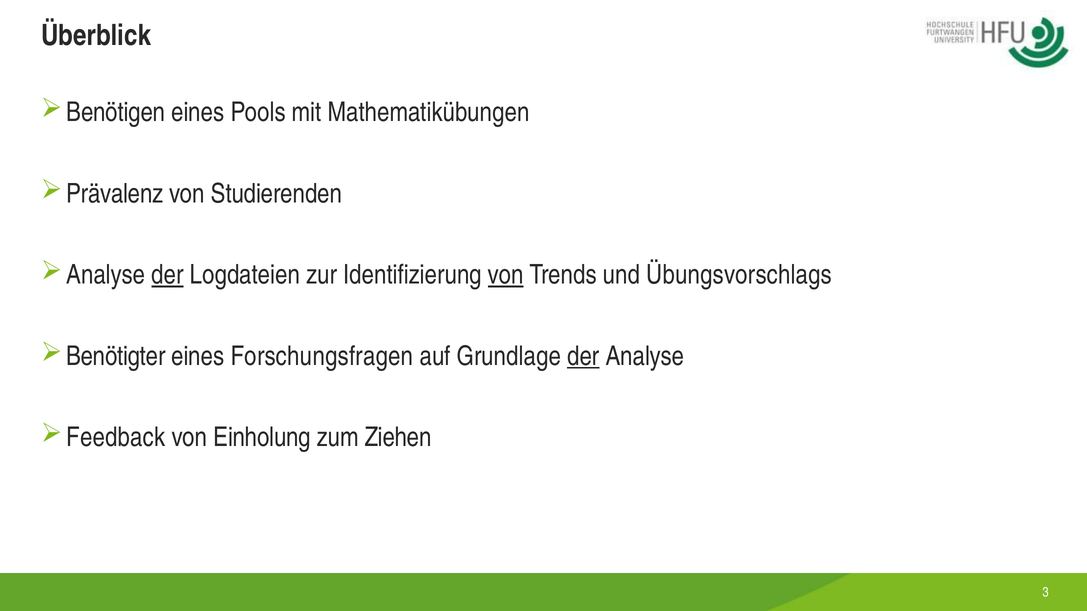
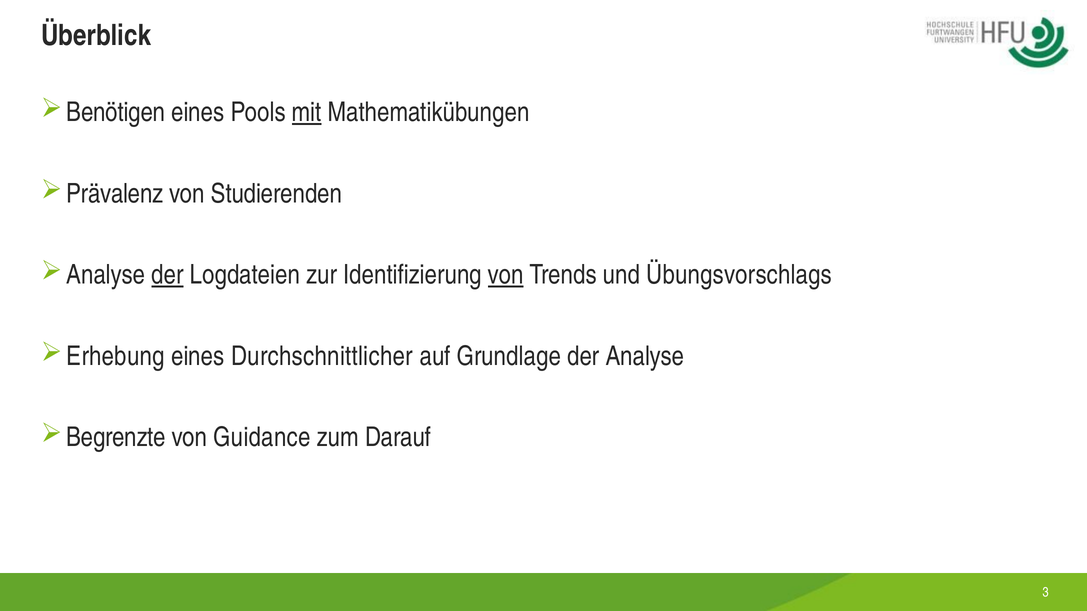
mit underline: none -> present (307, 112)
Benötigter: Benötigter -> Erhebung (116, 356)
Forschungsfragen: Forschungsfragen -> Durchschnittlicher (322, 356)
der underline: present -> none (583, 356)
Feedback: Feedback -> Begrenzte (116, 438)
Einholung: Einholung -> Guidance (262, 438)
Ziehen: Ziehen -> Darauf (398, 438)
